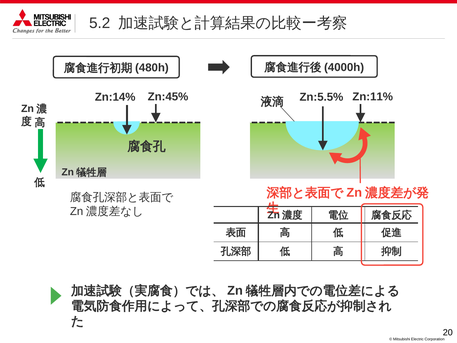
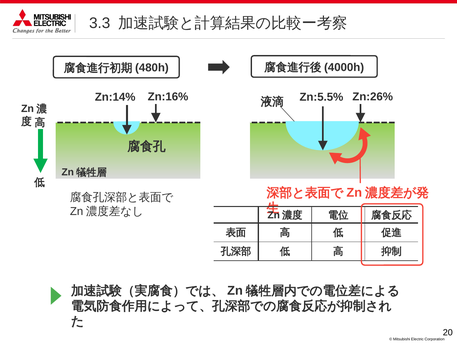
5.2: 5.2 -> 3.3 (100, 23)
Zn:45%: Zn:45% -> Zn:16% (168, 97)
Zn:11%: Zn:11% -> Zn:26% (373, 97)
